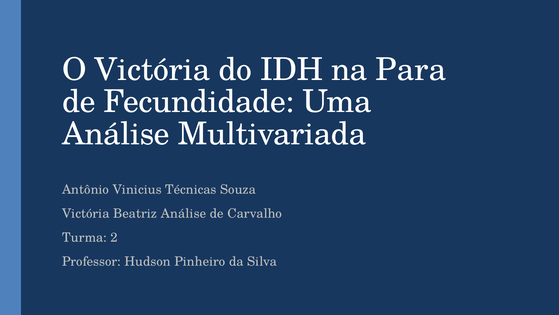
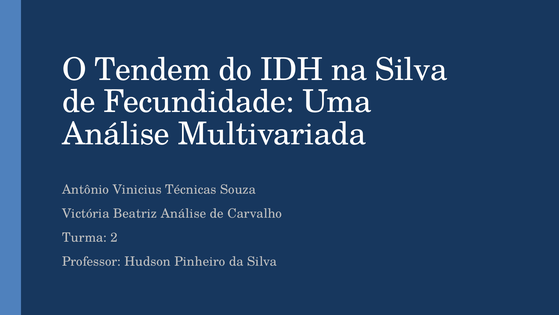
O Victória: Victória -> Tendem (153, 70)
na Para: Para -> Silva (411, 70)
